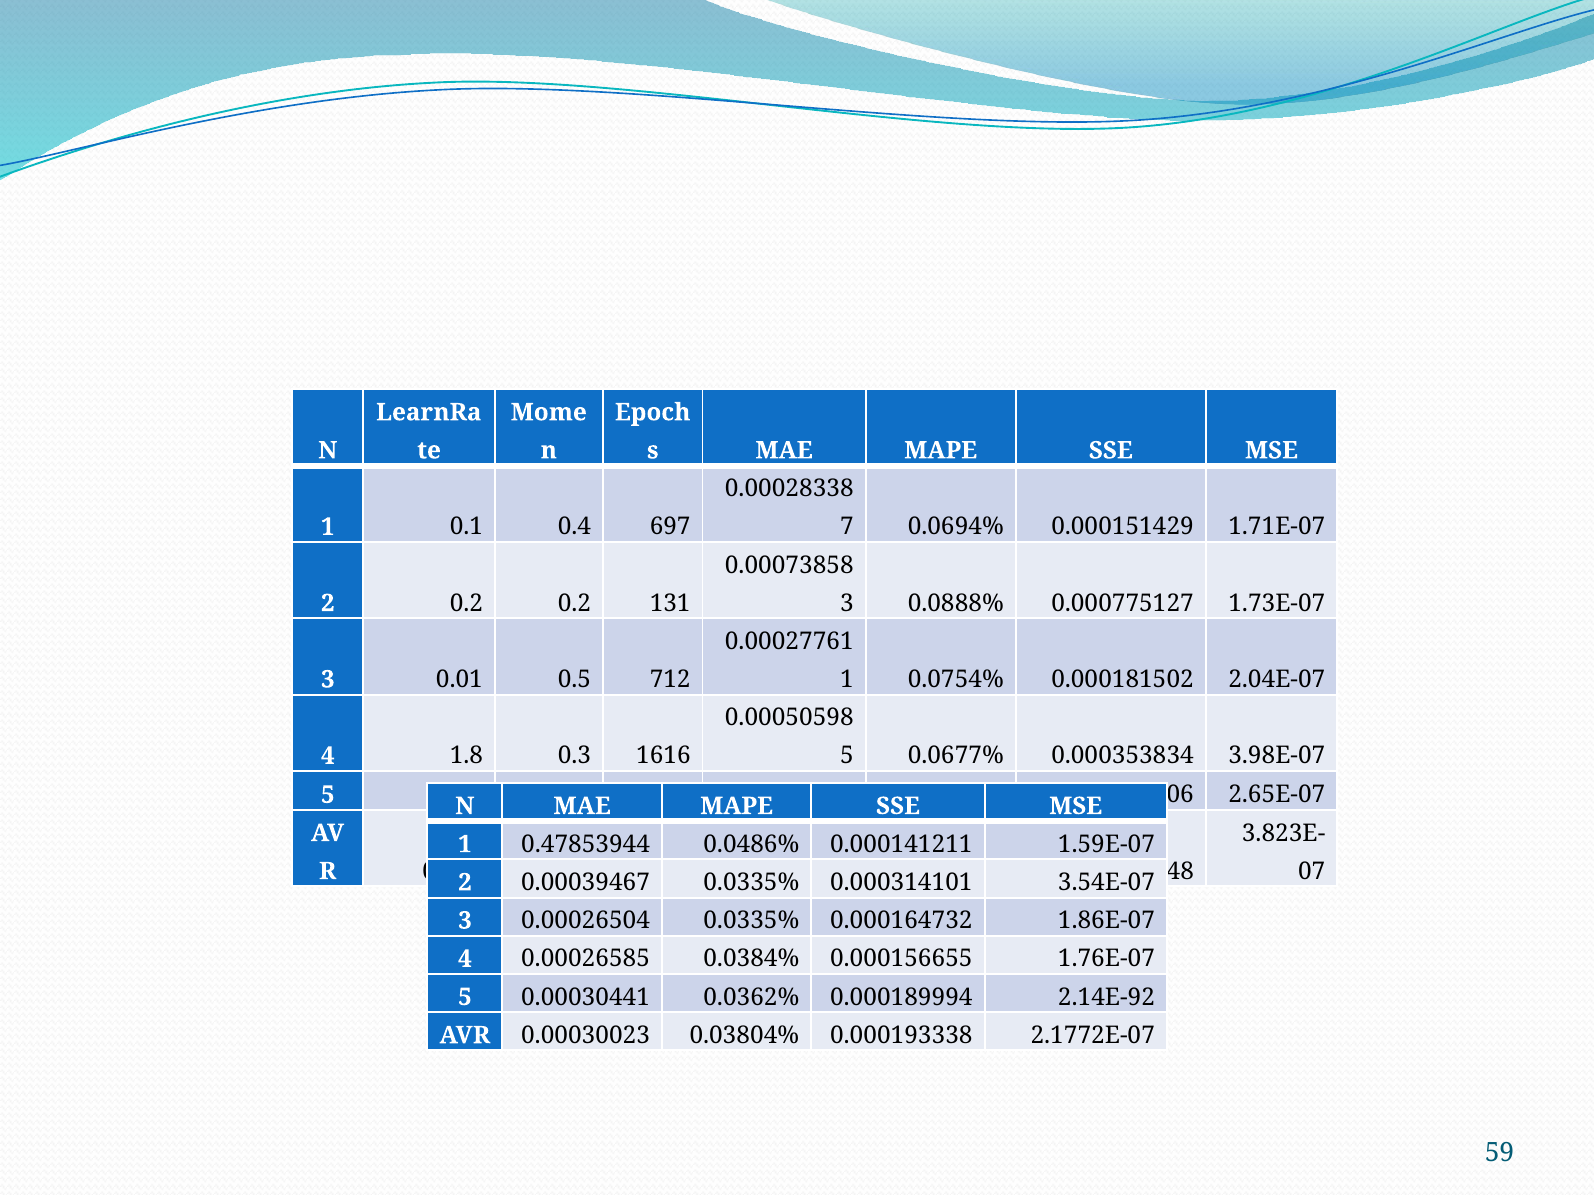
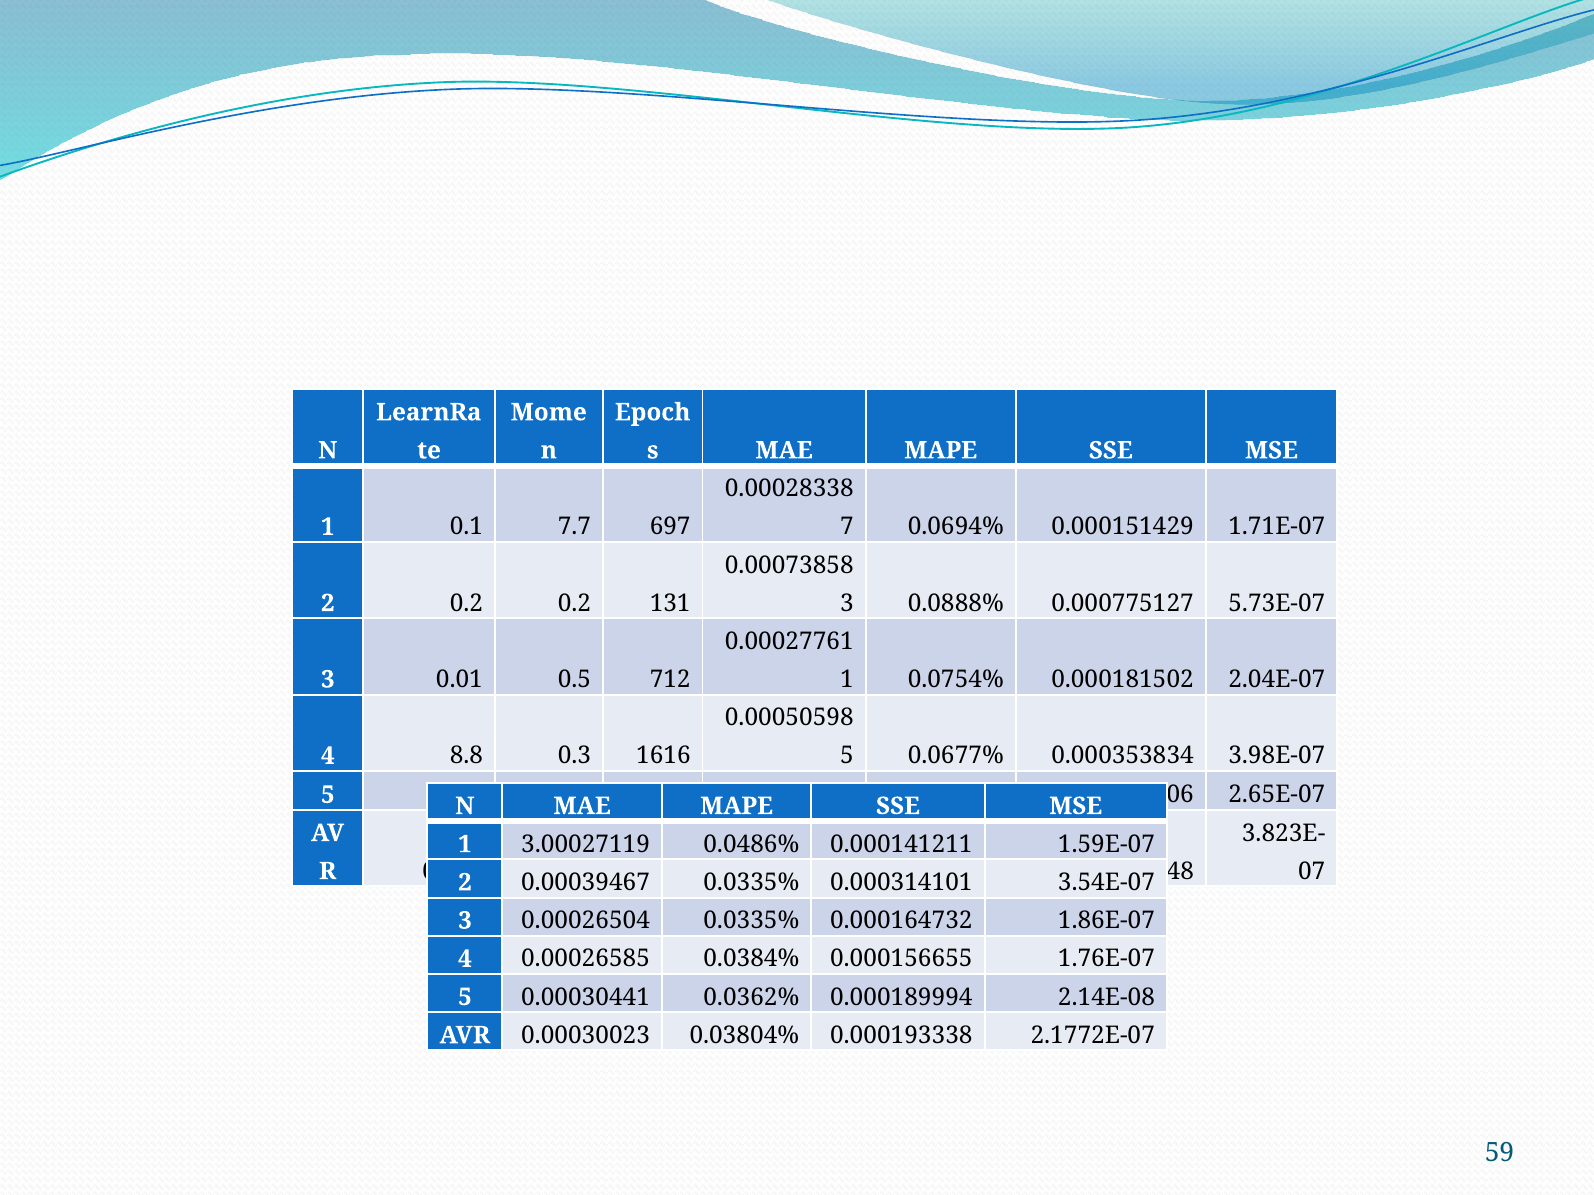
0.1 0.4: 0.4 -> 7.7 (574, 527)
1.73E-07: 1.73E-07 -> 5.73E-07 (1277, 603)
1.8: 1.8 -> 8.8 (466, 756)
0.47853944: 0.47853944 -> 3.00027119 (586, 845)
2.14E-92: 2.14E-92 -> 2.14E-08 (1106, 997)
